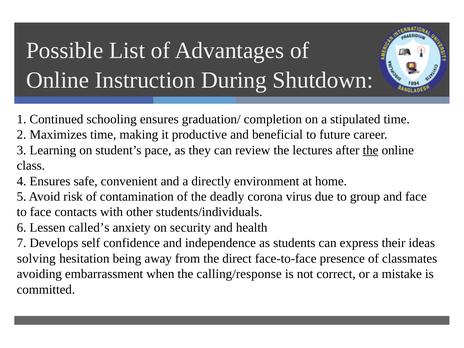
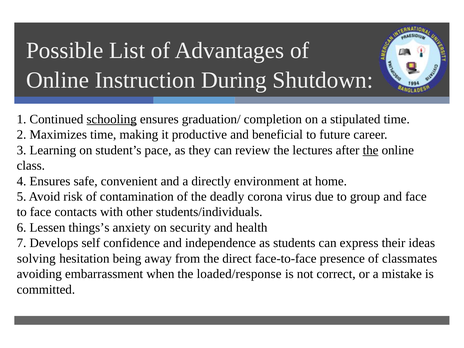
schooling underline: none -> present (112, 119)
called’s: called’s -> things’s (89, 228)
calling/response: calling/response -> loaded/response (239, 274)
